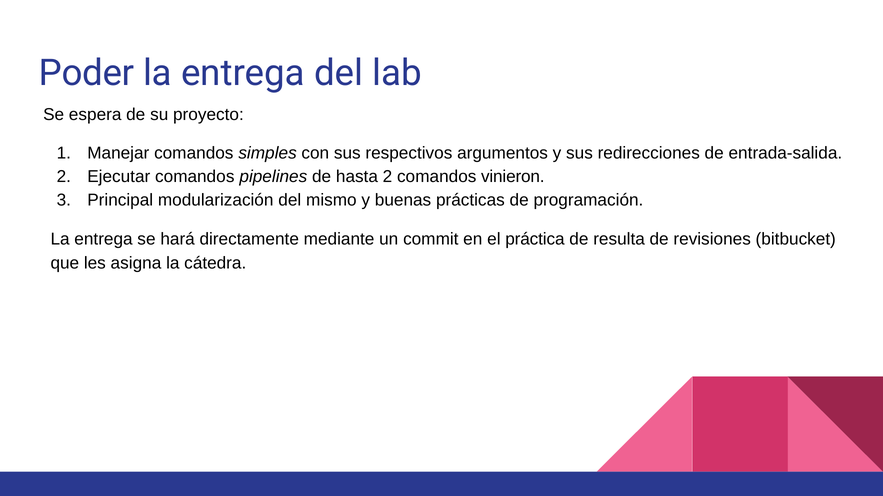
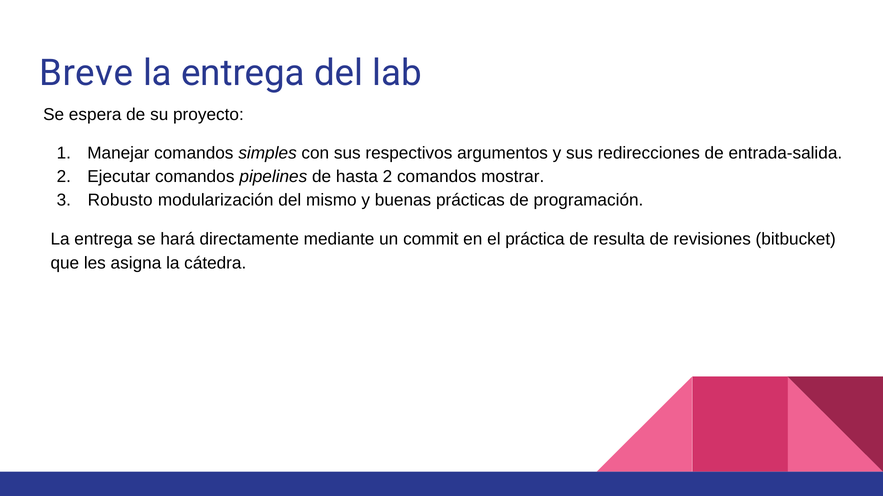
Poder: Poder -> Breve (86, 73)
vinieron: vinieron -> mostrar (513, 177)
Principal: Principal -> Robusto (120, 200)
